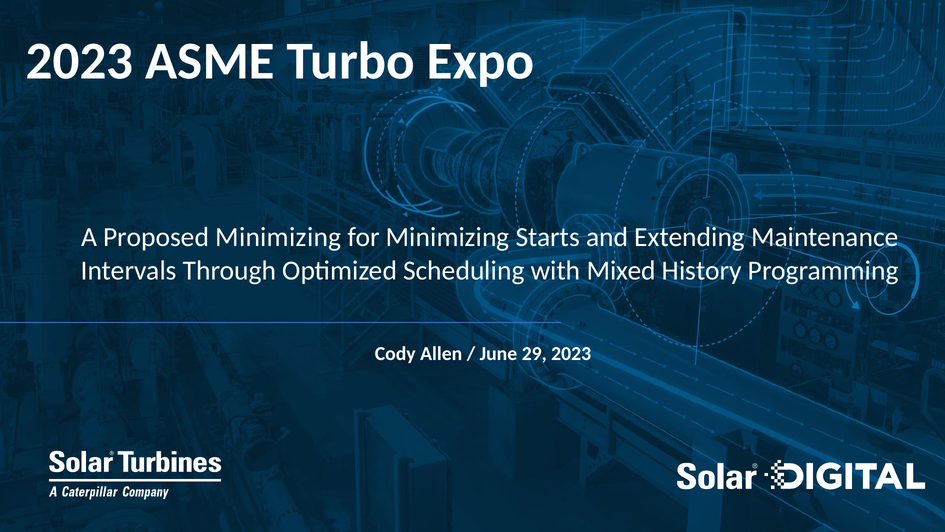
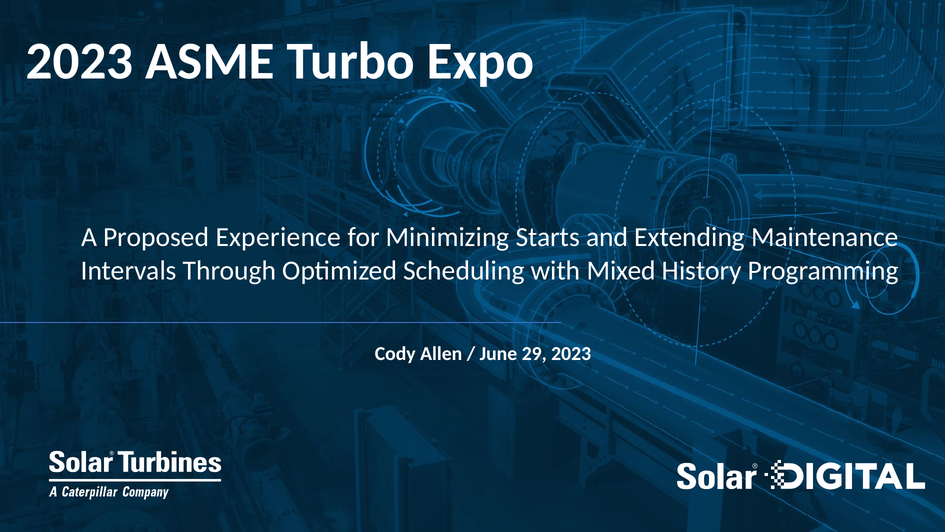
Proposed Minimizing: Minimizing -> Experience (278, 237)
